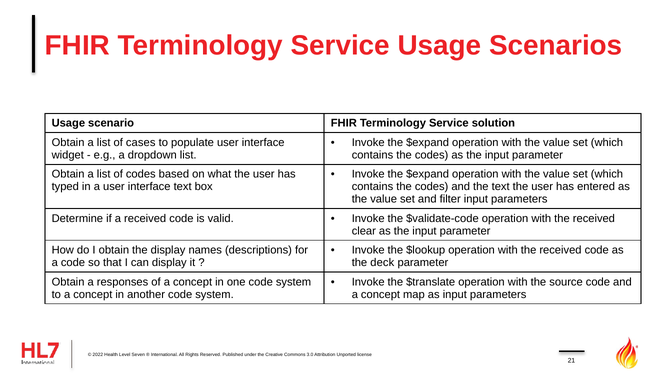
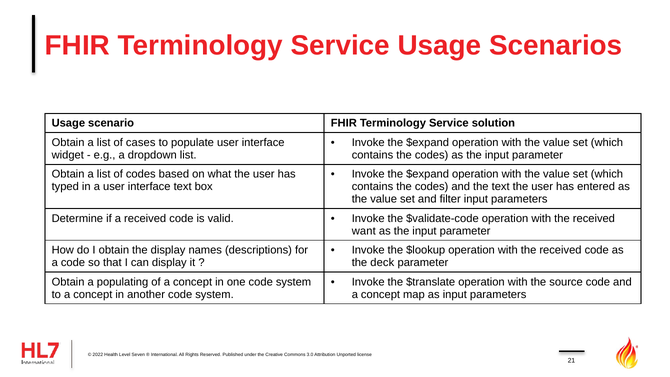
clear: clear -> want (364, 231)
responses: responses -> populating (123, 282)
